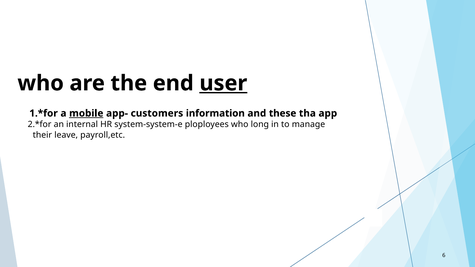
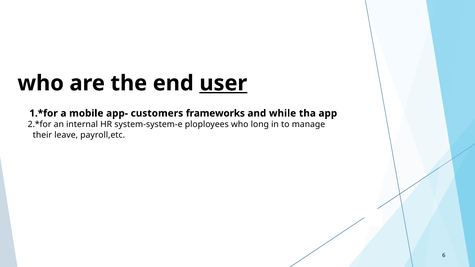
mobile underline: present -> none (86, 113)
information: information -> frameworks (215, 113)
these: these -> while (283, 113)
